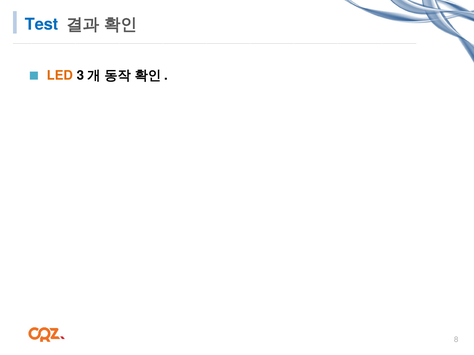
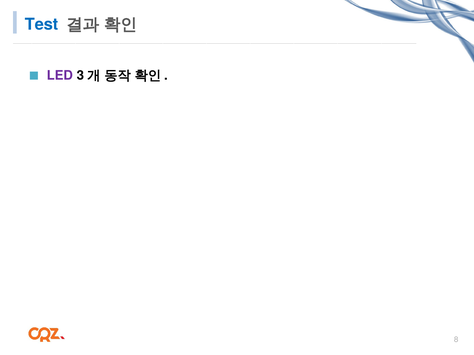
LED colour: orange -> purple (60, 75)
